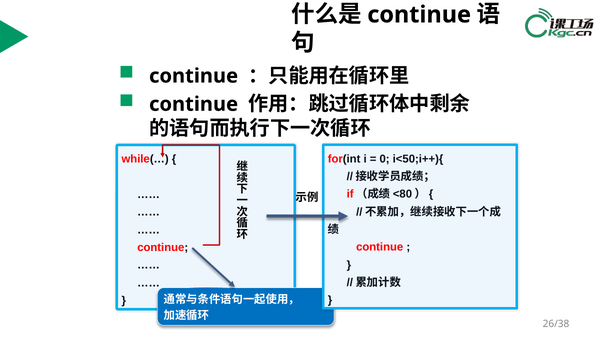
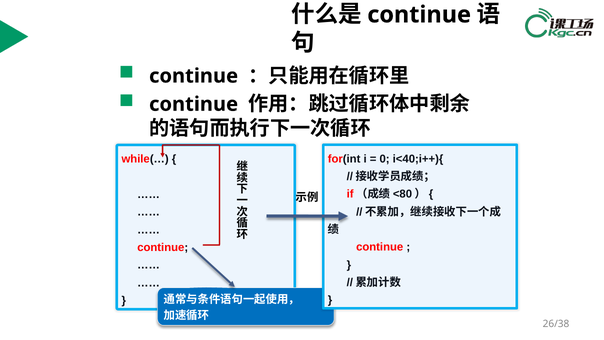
i<50;i++){: i<50;i++){ -> i<40;i++){ (418, 159)
